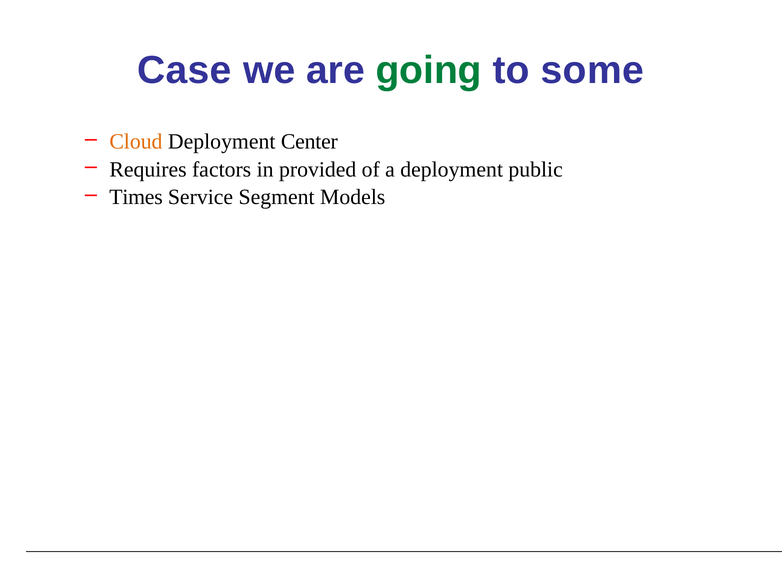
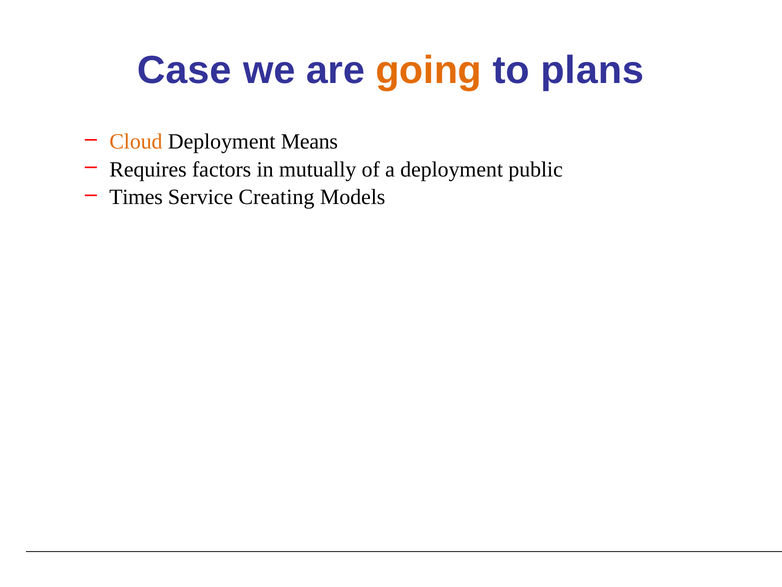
going colour: green -> orange (429, 70)
some: some -> plans (592, 70)
Center: Center -> Means (309, 141)
provided: provided -> mutually (318, 169)
Segment: Segment -> Creating (277, 197)
